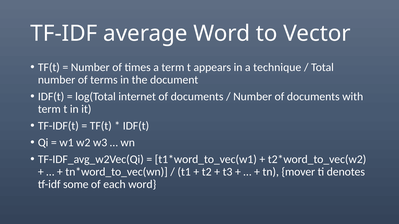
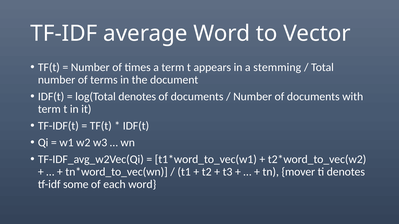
technique: technique -> stemming (277, 67)
log(Total internet: internet -> denotes (137, 97)
